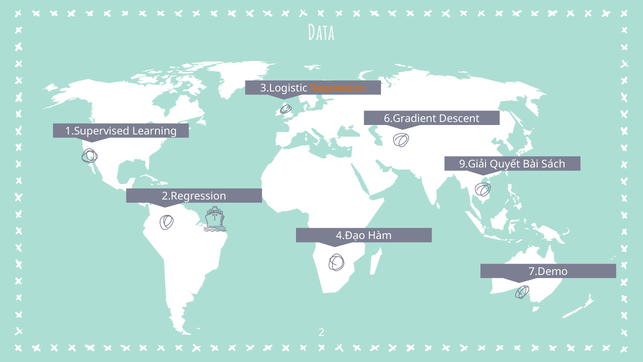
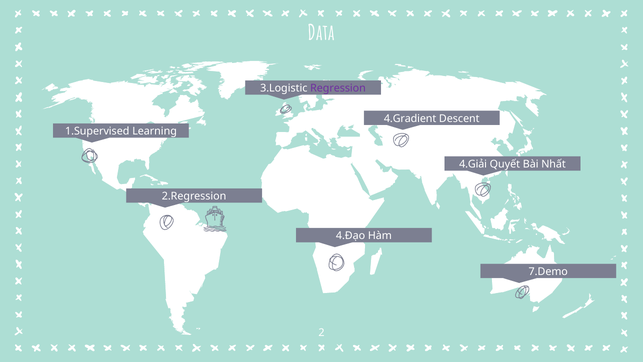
Regression colour: orange -> purple (338, 88)
6.Gradient: 6.Gradient -> 4.Gradient (410, 118)
9.Giải: 9.Giải -> 4.Giải (473, 164)
Sách: Sách -> Nhất (554, 164)
